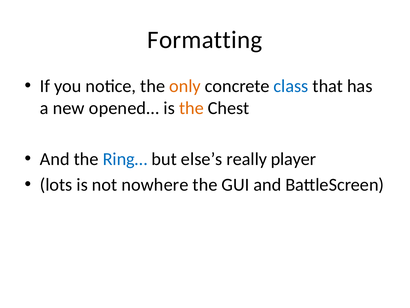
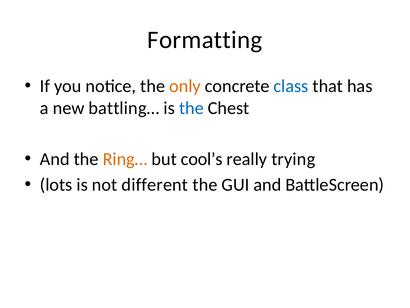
opened…: opened… -> battling… (124, 108)
the colour: orange -> blue (191, 108)
Ring… colour: blue -> orange (125, 159)
else’s: else’s -> cool’s (202, 159)
player: player -> trying (293, 159)
nowhere: nowhere -> different (155, 184)
